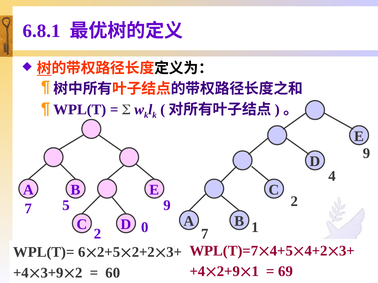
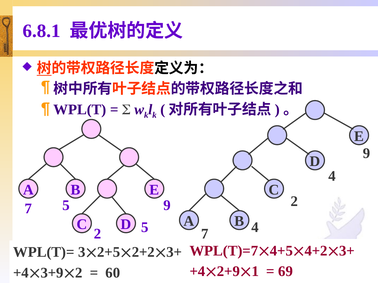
2 0: 0 -> 5 (145, 228)
1: 1 -> 4 (255, 228)
6: 6 -> 3 (82, 253)
